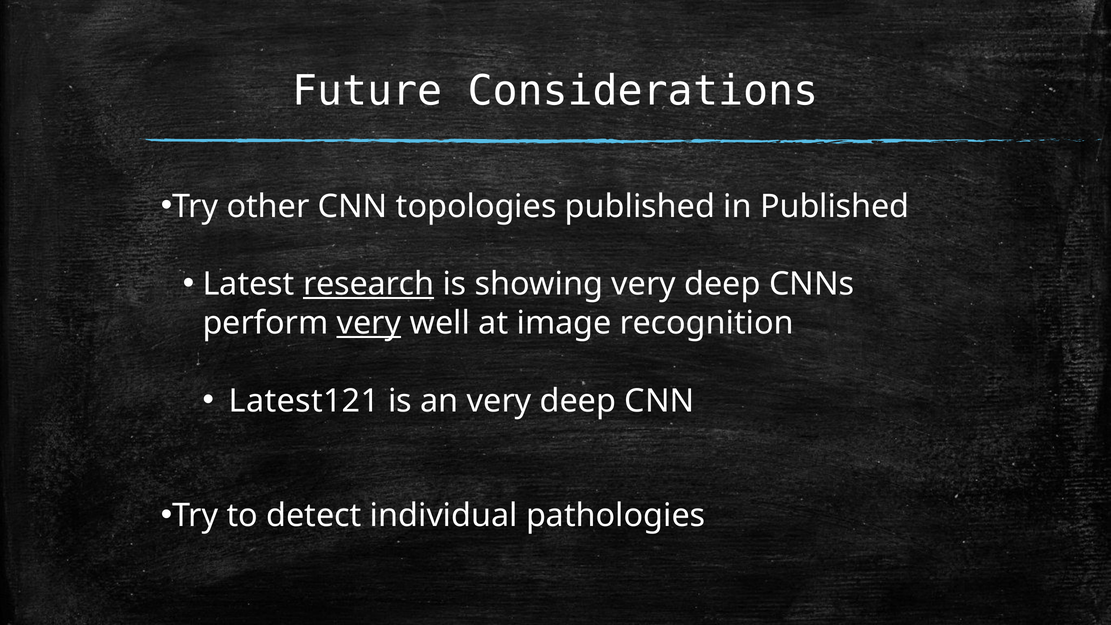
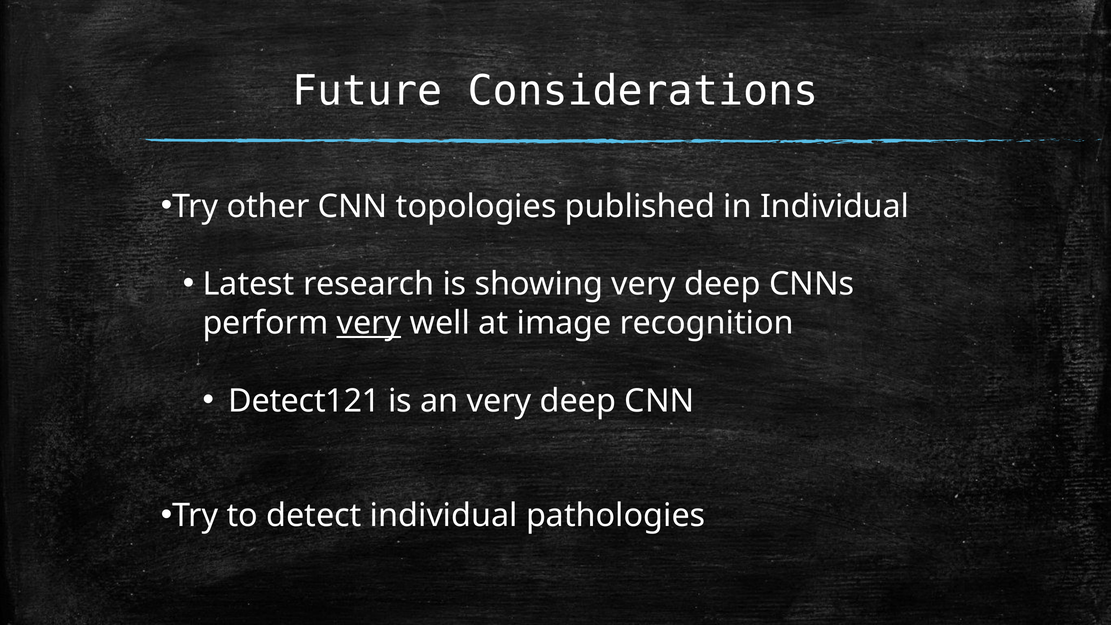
in Published: Published -> Individual (835, 206)
research underline: present -> none (369, 284)
Latest121: Latest121 -> Detect121 (304, 401)
